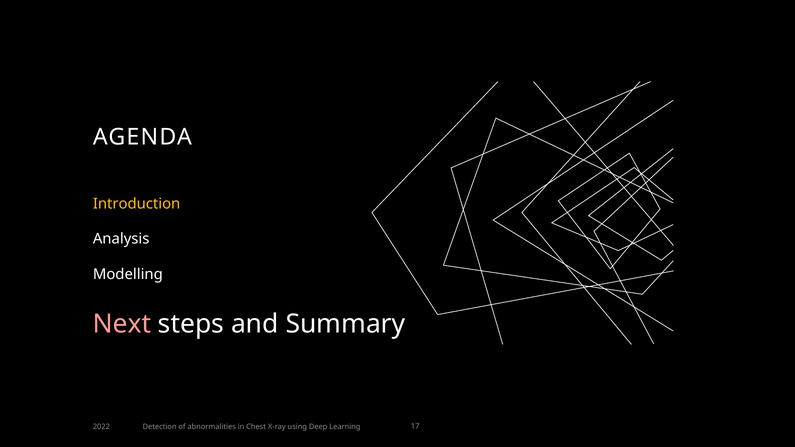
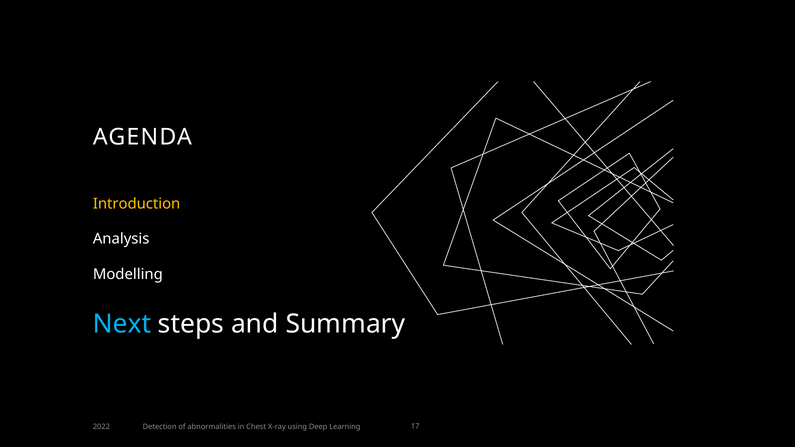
Next colour: pink -> light blue (122, 324)
